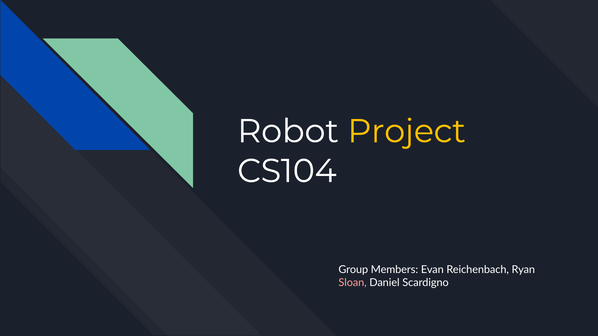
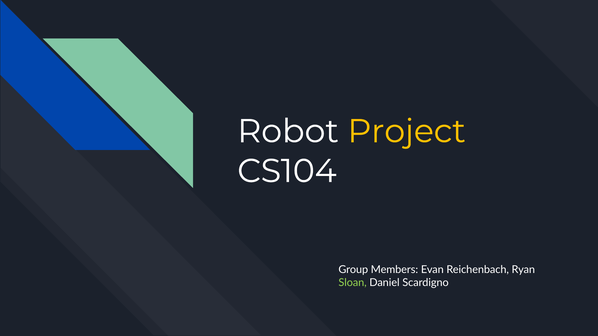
Sloan colour: pink -> light green (353, 283)
